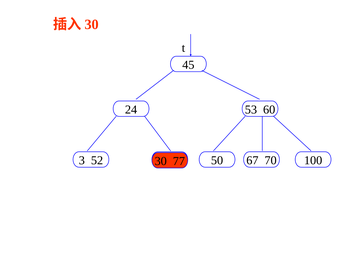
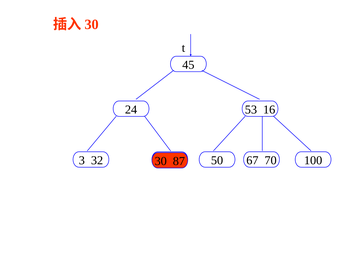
60: 60 -> 16 (269, 110)
52: 52 -> 32 (97, 160)
77: 77 -> 87 (179, 161)
